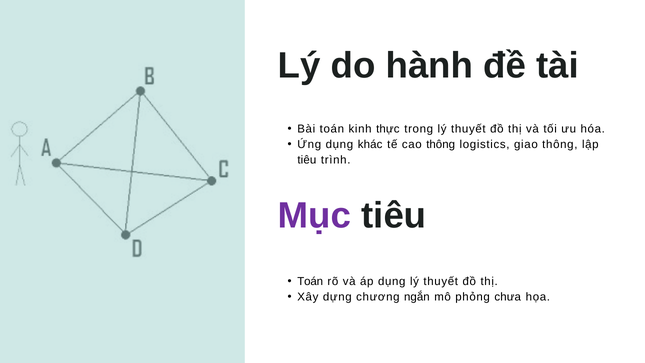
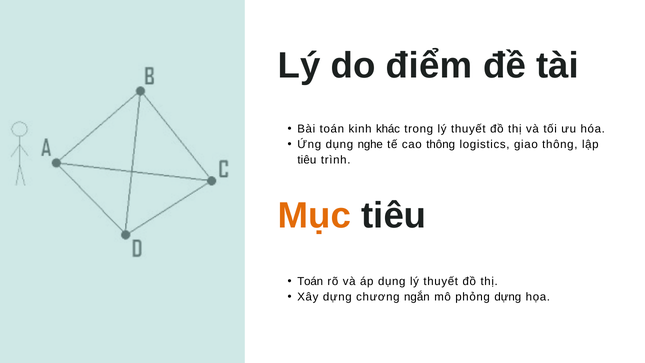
hành: hành -> điểm (429, 66)
thực: thực -> khác (388, 129)
khác: khác -> nghe (370, 144)
Mục colour: purple -> orange (314, 216)
phỏng chưa: chưa -> dựng (508, 297)
